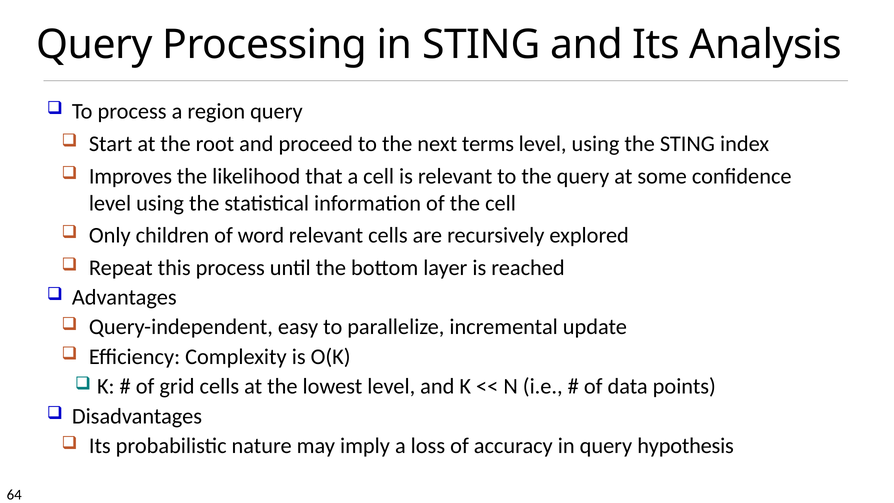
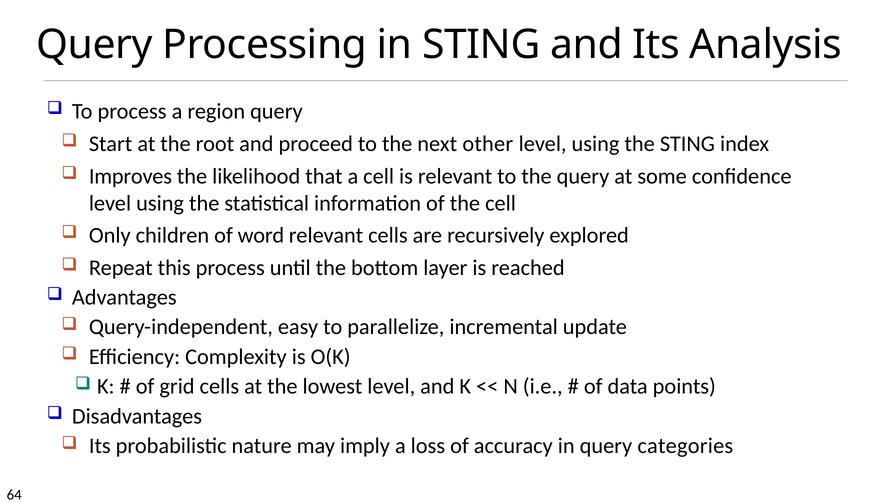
terms: terms -> other (488, 144)
hypothesis: hypothesis -> categories (685, 446)
